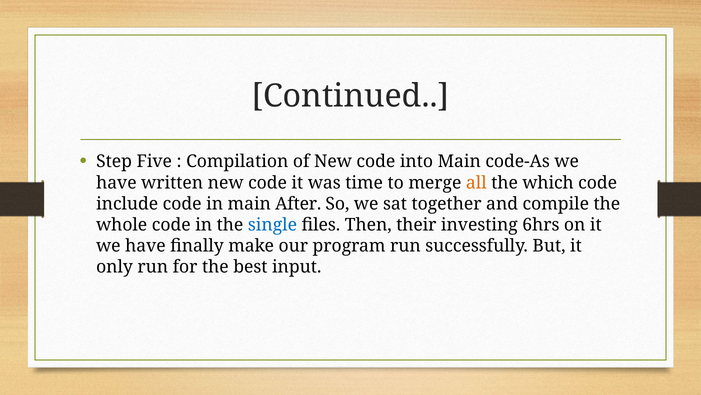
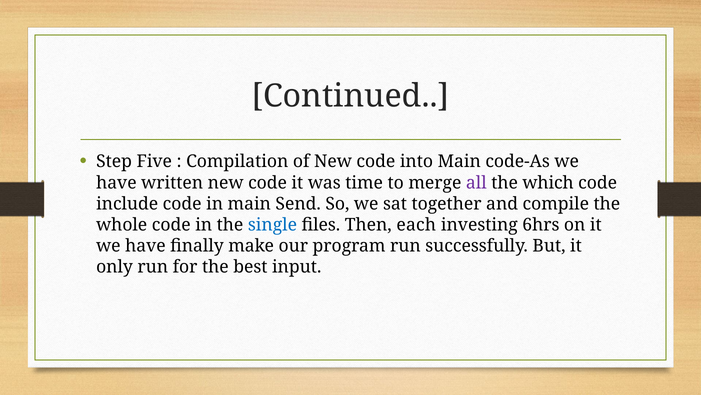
all colour: orange -> purple (476, 182)
After: After -> Send (298, 203)
their: their -> each (416, 224)
